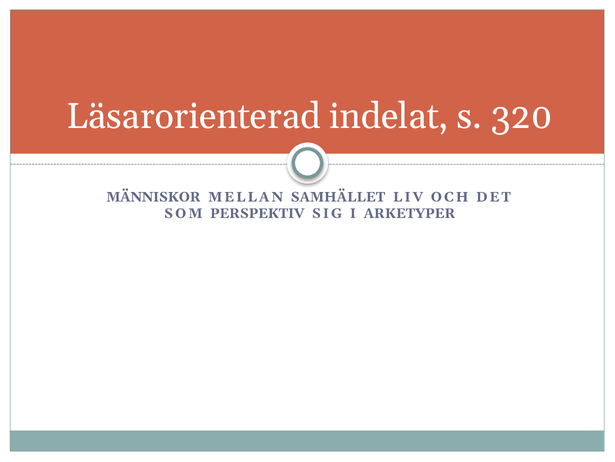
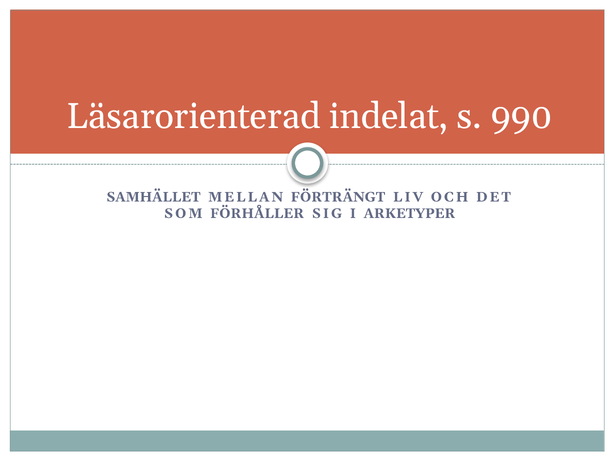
320: 320 -> 990 (522, 116)
MÄNNISKOR: MÄNNISKOR -> SAMHÄLLET (153, 197)
SAMHÄLLET: SAMHÄLLET -> FÖRTRÄNGT (338, 197)
PERSPEKTIV: PERSPEKTIV -> FÖRHÅLLER (257, 213)
